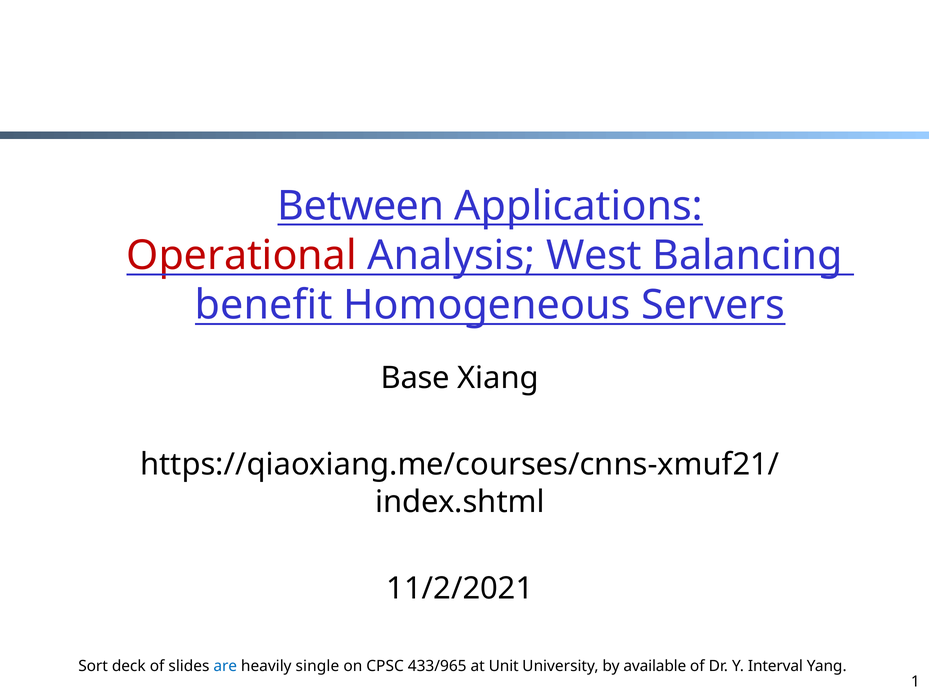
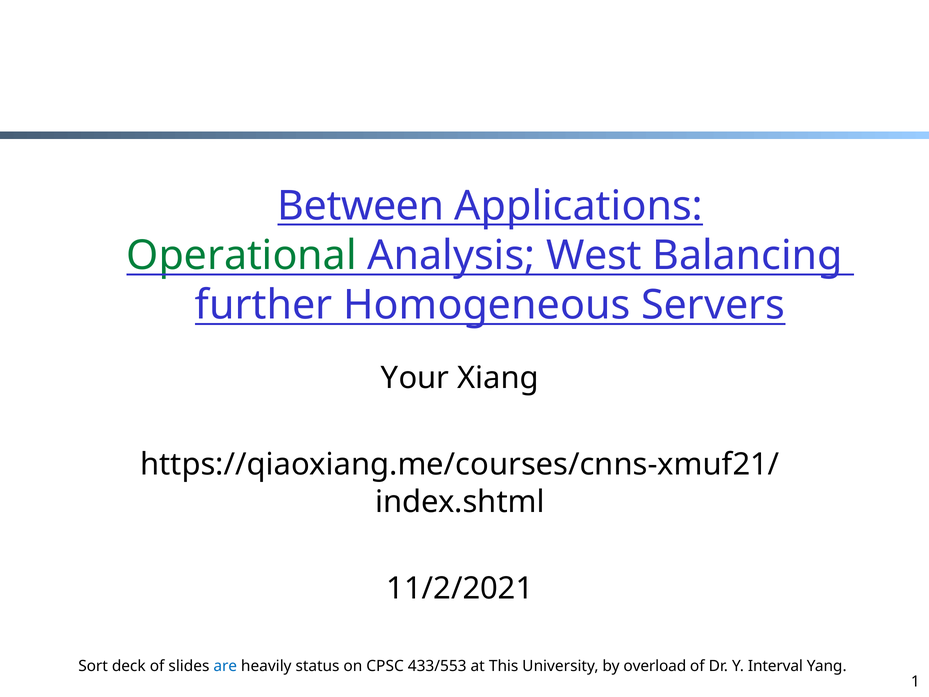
Operational colour: red -> green (242, 255)
benefit: benefit -> further (264, 305)
Base: Base -> Your (415, 378)
single: single -> status (317, 666)
433/965: 433/965 -> 433/553 (437, 666)
Unit: Unit -> This (504, 666)
available: available -> overload (655, 666)
